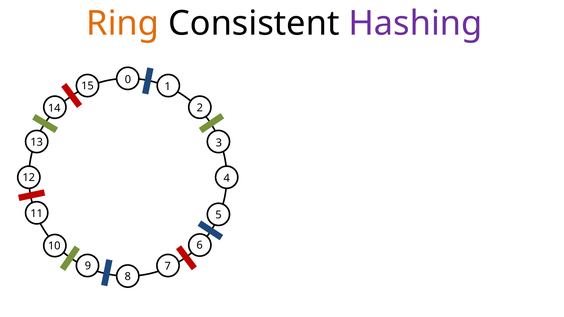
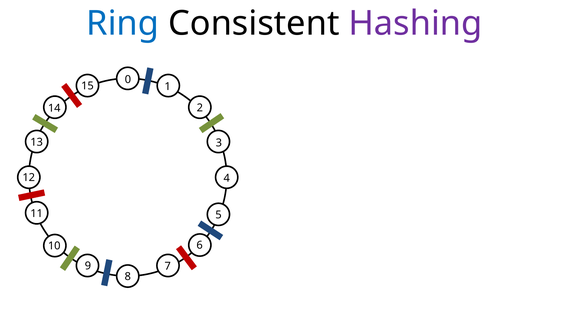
Ring colour: orange -> blue (123, 24)
